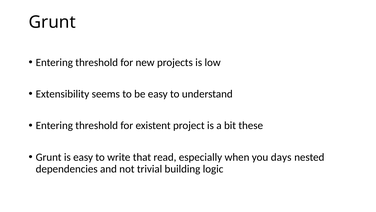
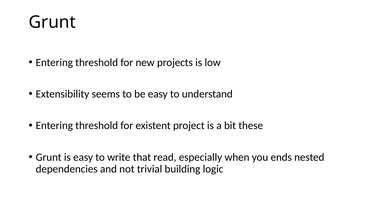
days: days -> ends (281, 157)
